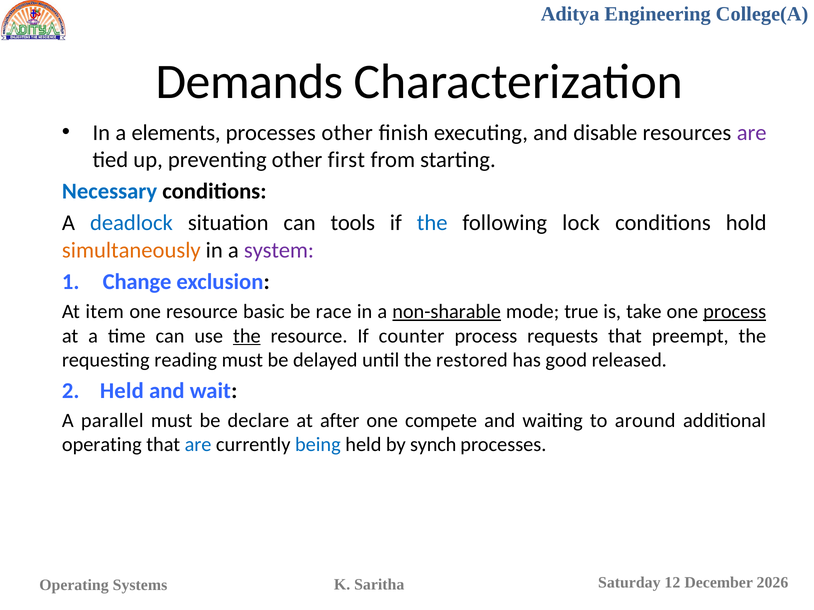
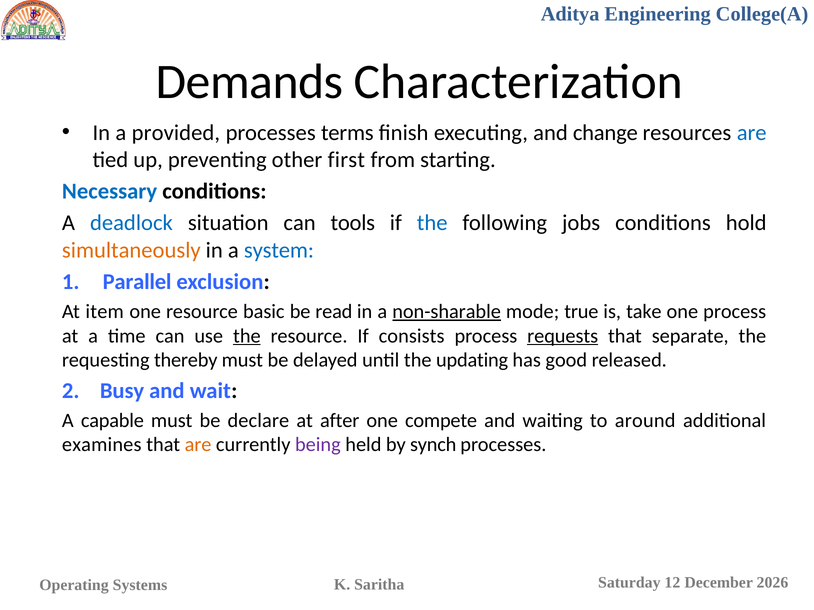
elements: elements -> provided (176, 133)
processes other: other -> terms (347, 133)
disable: disable -> change (605, 133)
are colour: purple -> blue (752, 133)
lock: lock -> jobs (581, 223)
system colour: purple -> blue (279, 250)
Change: Change -> Parallel (137, 282)
race: race -> read (334, 312)
process underline: present -> none (735, 312)
counter: counter -> consists (412, 336)
requests underline: none -> present (563, 336)
preempt: preempt -> separate (690, 336)
reading: reading -> thereby (186, 361)
restored: restored -> updating (472, 361)
2 Held: Held -> Busy (122, 391)
parallel: parallel -> capable (112, 421)
operating: operating -> examines (102, 445)
are colour: blue -> orange (198, 445)
being colour: blue -> purple (318, 445)
